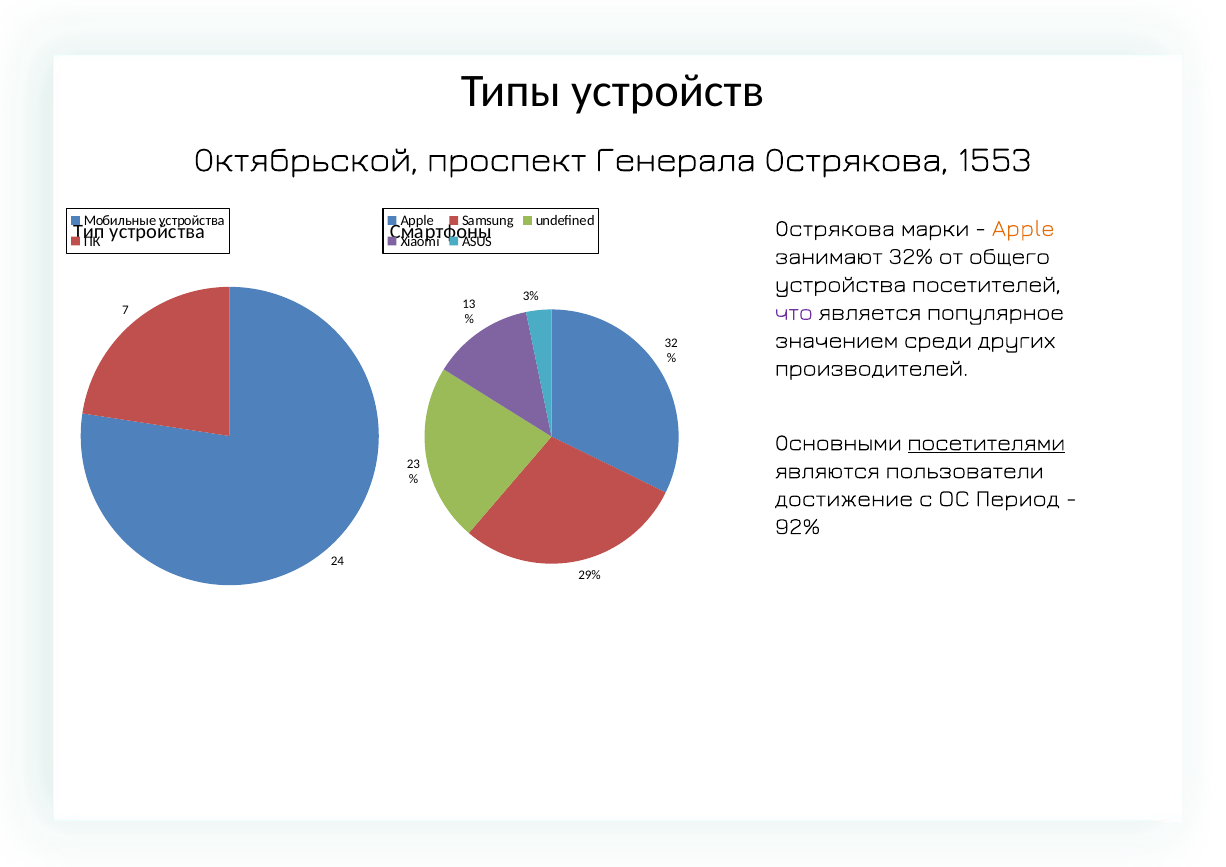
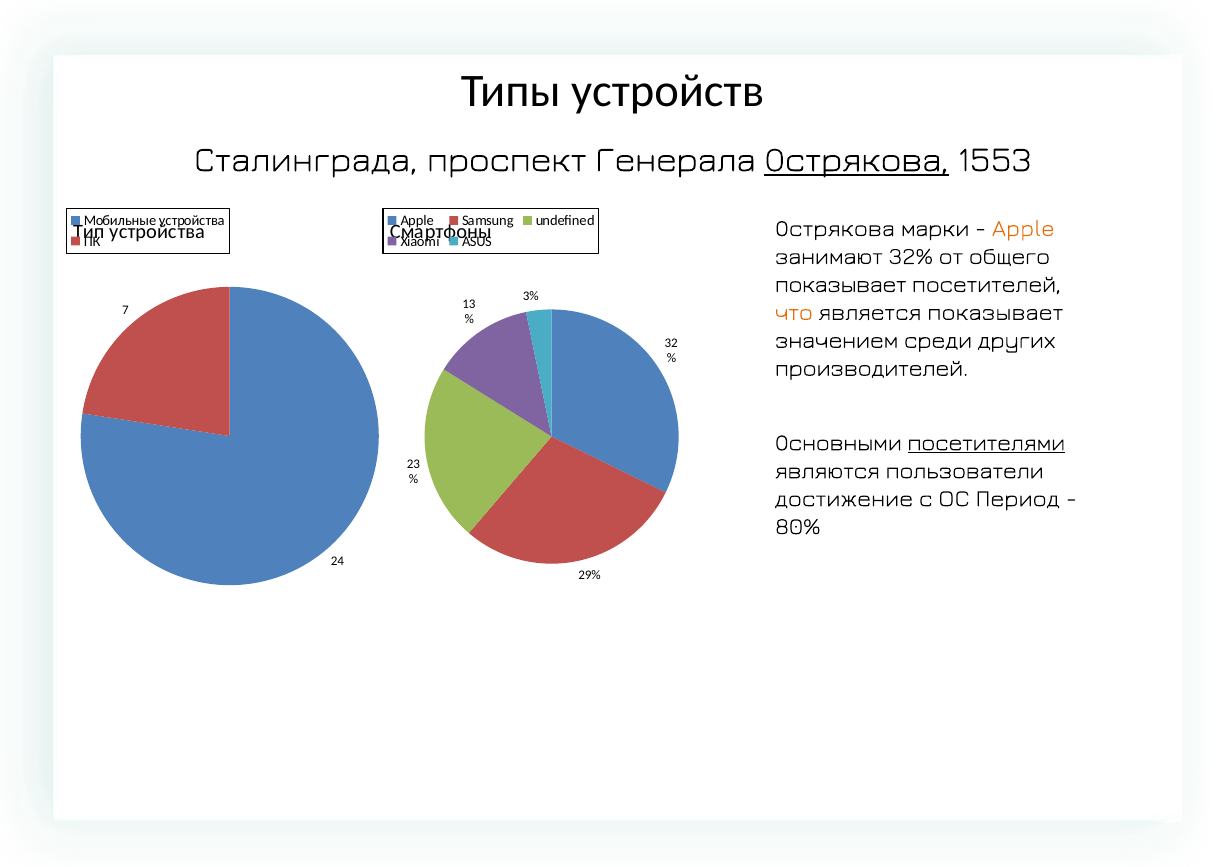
Октябрьской: Октябрьской -> Сталинграда (306, 160)
Острякова underline: none -> present (857, 160)
устройства: устройства -> показывает (841, 284)
что colour: purple -> orange (794, 312)
является популярное: популярное -> показывает (995, 312)
92%: 92% -> 80% (798, 526)
